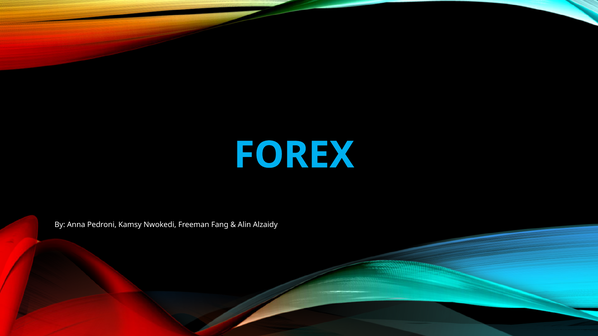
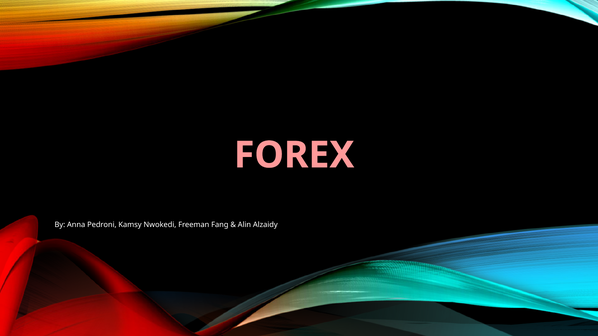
FOREX colour: light blue -> pink (294, 155)
